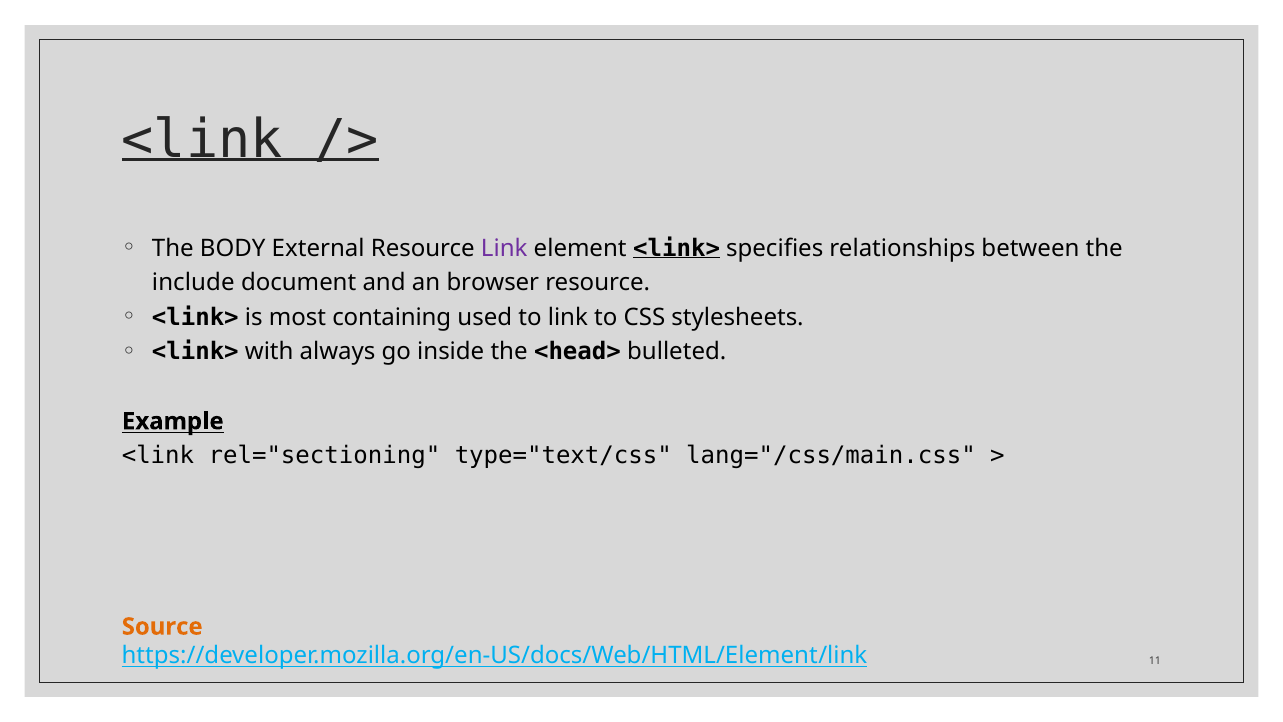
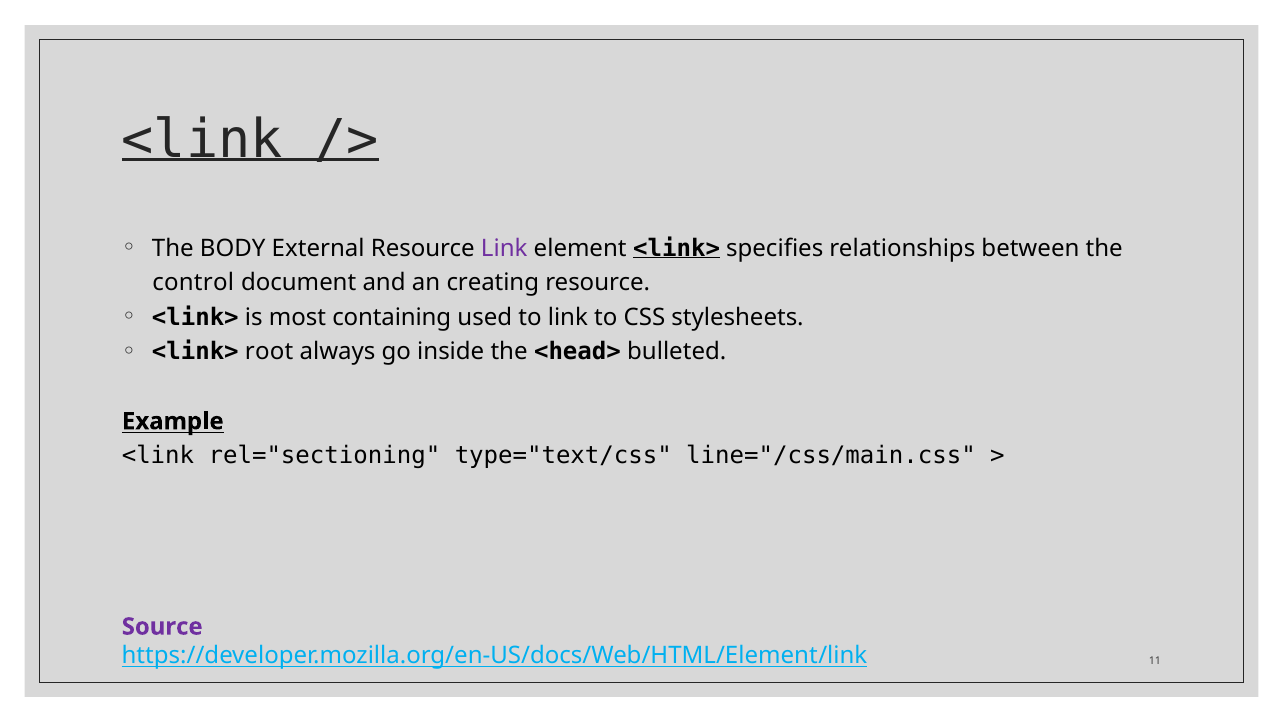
include: include -> control (193, 283)
browser: browser -> creating (493, 283)
with: with -> root (269, 352)
lang="/css/main.css: lang="/css/main.css -> line="/css/main.css (831, 456)
Source colour: orange -> purple (162, 626)
